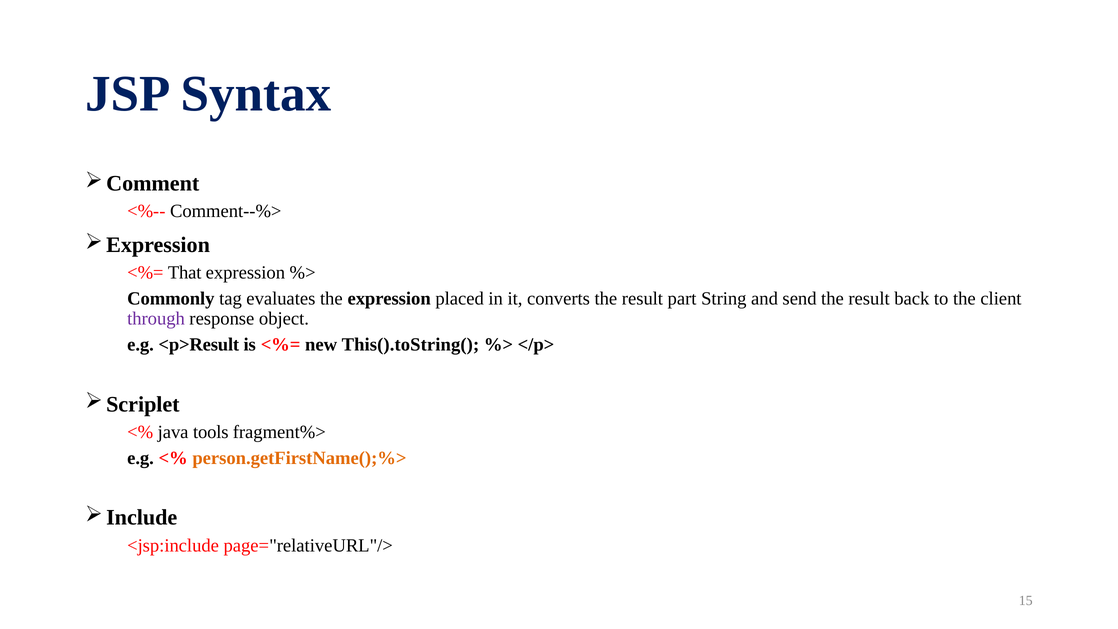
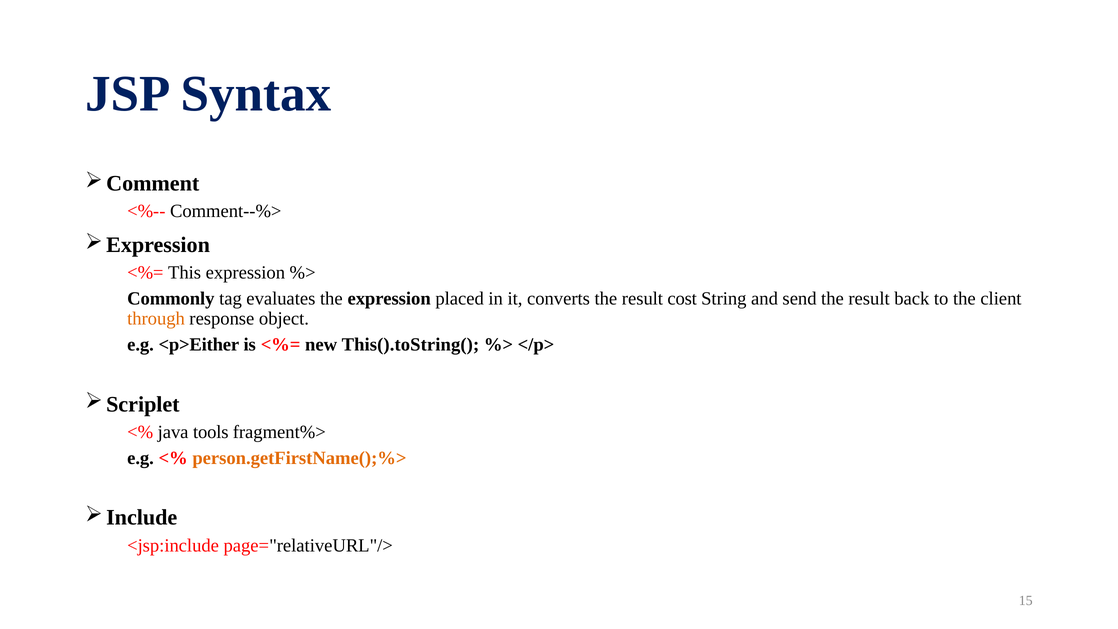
That: That -> This (185, 273)
part: part -> cost (682, 299)
through colour: purple -> orange (156, 319)
<p>Result: <p>Result -> <p>Either (199, 345)
